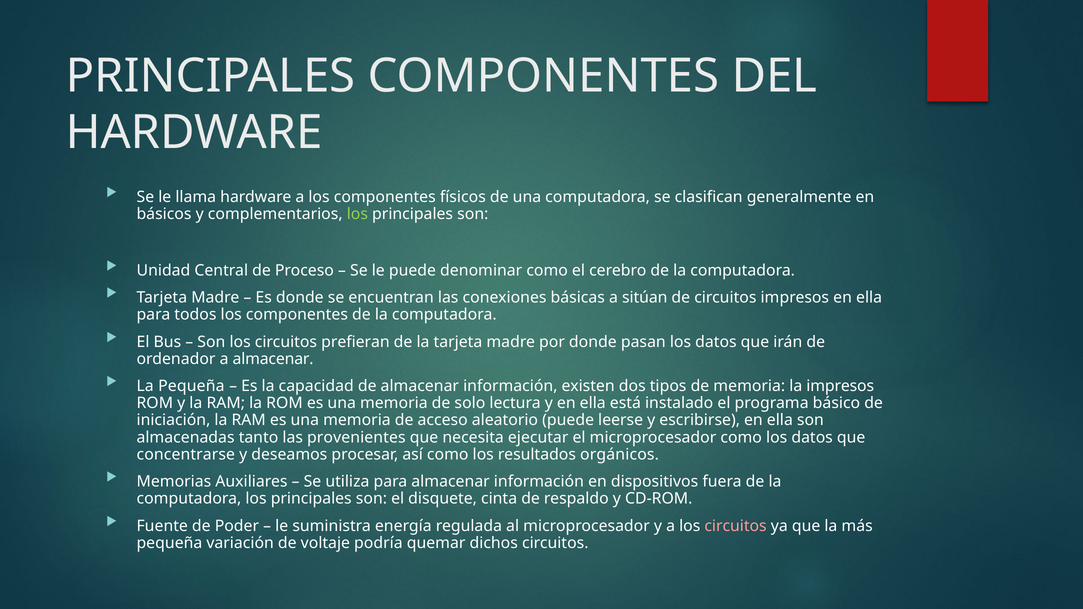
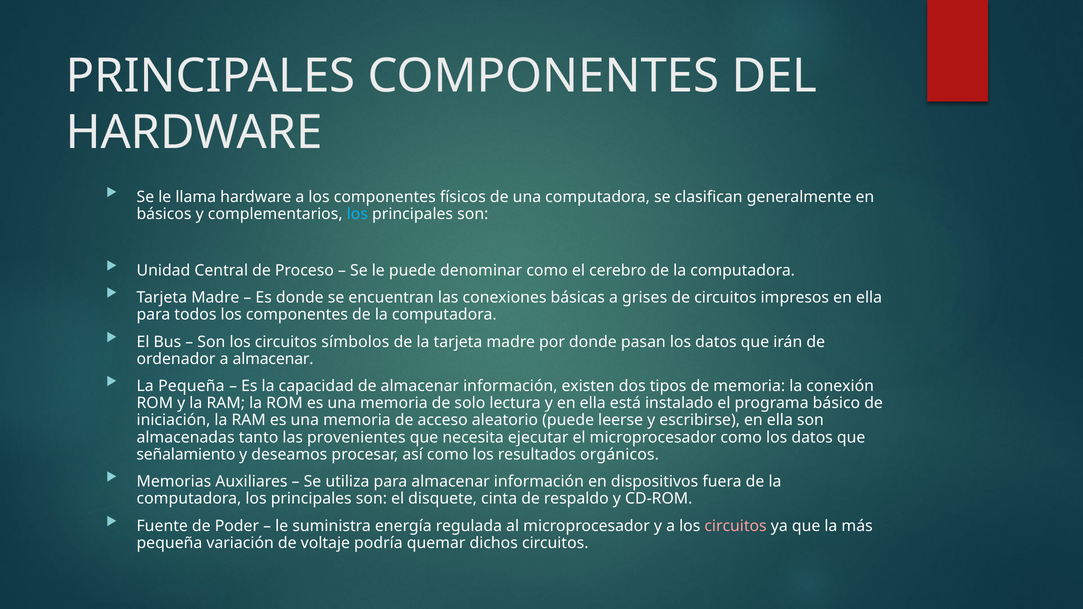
los colour: light green -> light blue (357, 214)
sitúan: sitúan -> grises (645, 298)
prefieran: prefieran -> símbolos (355, 342)
la impresos: impresos -> conexión (840, 386)
concentrarse: concentrarse -> señalamiento (186, 455)
